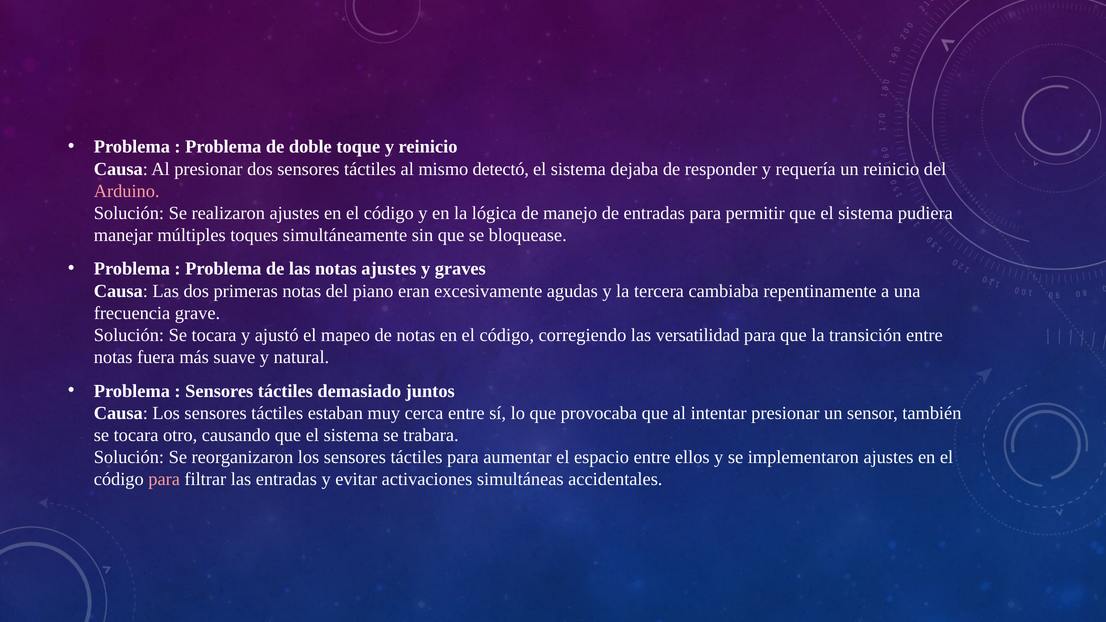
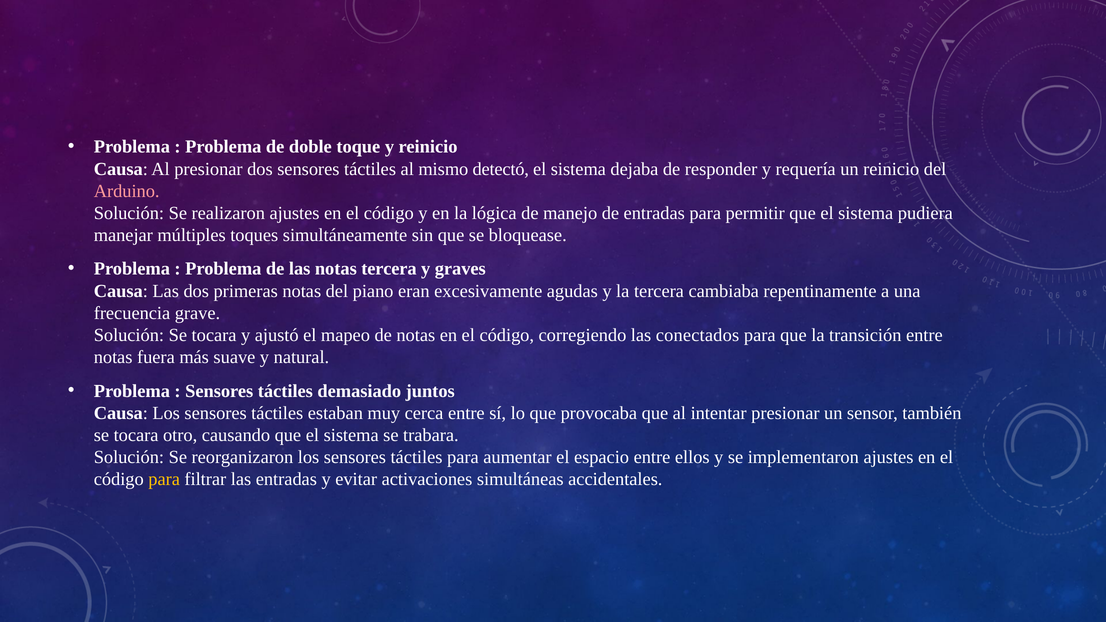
notas ajustes: ajustes -> tercera (389, 269)
versatilidad: versatilidad -> conectados (697, 335)
para colour: pink -> yellow (164, 479)
